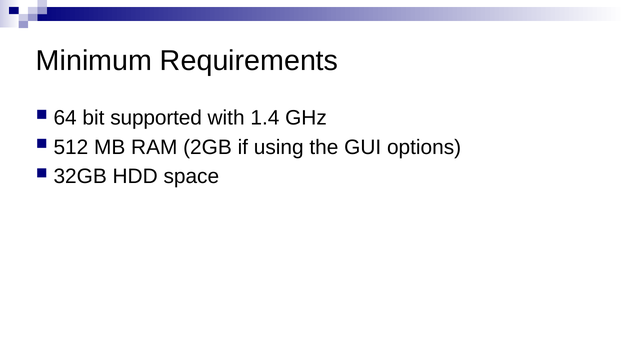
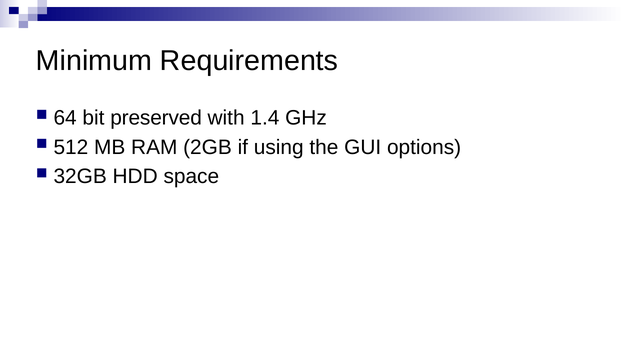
supported: supported -> preserved (156, 118)
